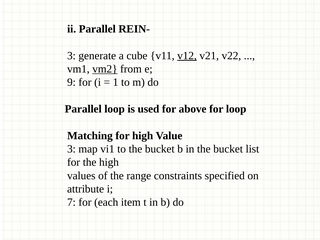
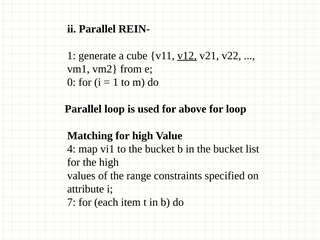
3: 3 -> 1 (71, 56)
vm2 underline: present -> none (105, 69)
9: 9 -> 0 (71, 82)
3: 3 -> 4 (71, 149)
